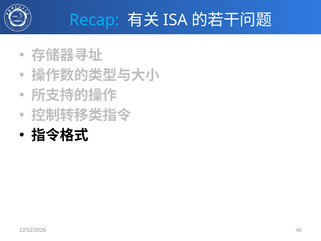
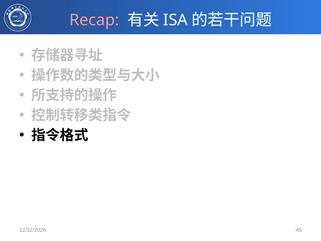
Recap colour: light blue -> pink (94, 20)
